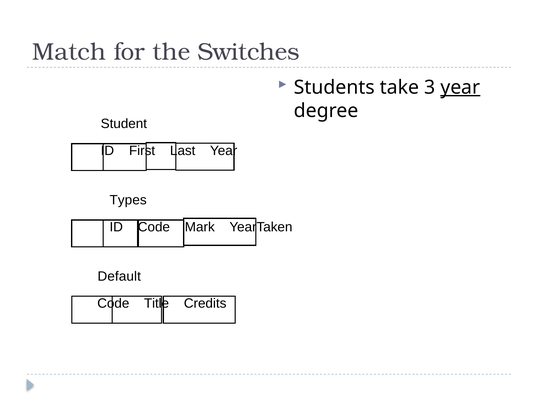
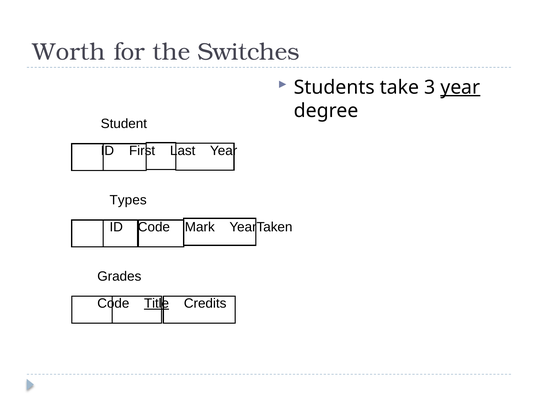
Match: Match -> Worth (69, 52)
Default: Default -> Grades (119, 276)
Title underline: none -> present (157, 303)
